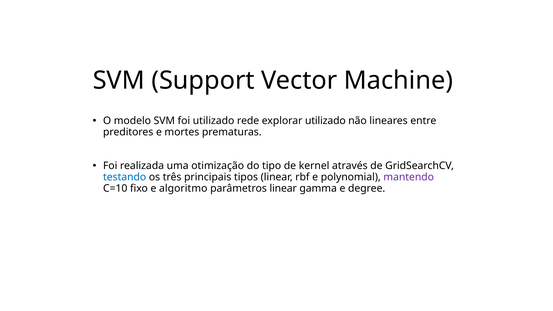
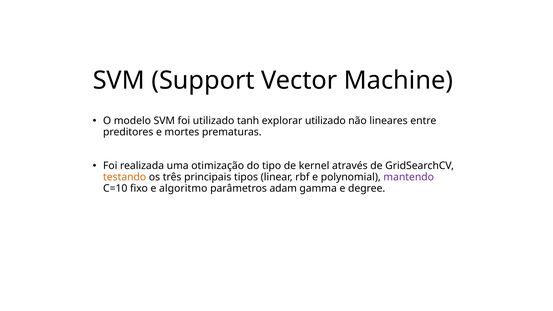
rede: rede -> tanh (248, 121)
testando colour: blue -> orange (125, 177)
parâmetros linear: linear -> adam (283, 188)
